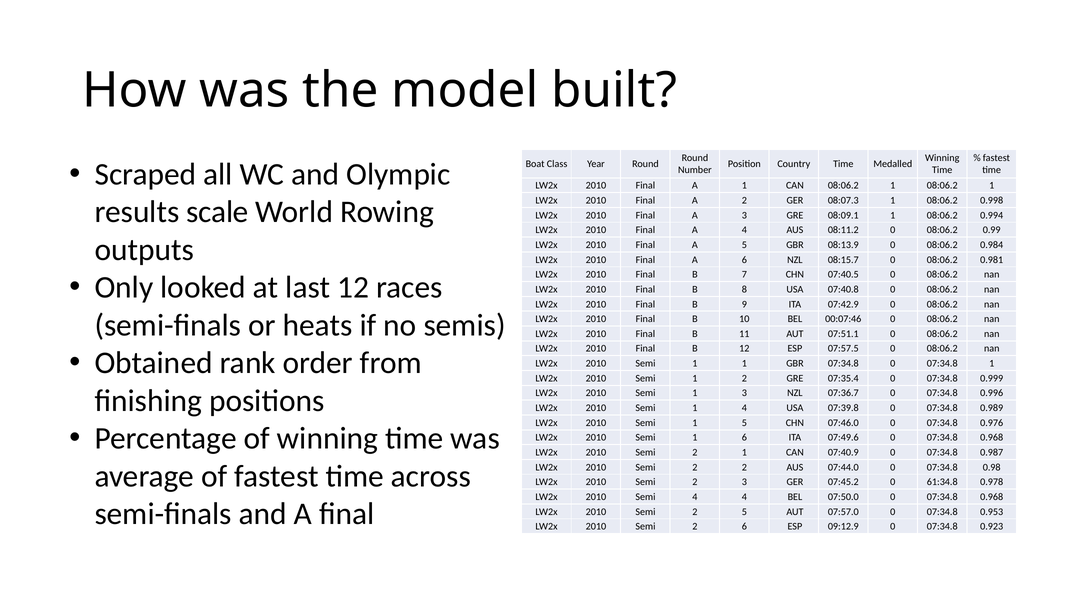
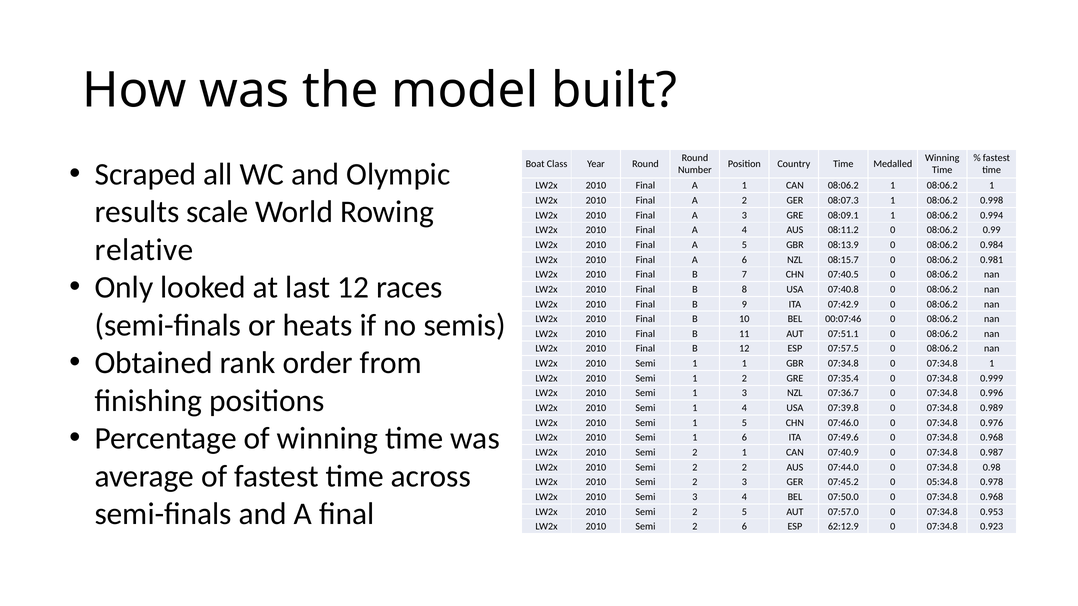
outputs: outputs -> relative (144, 250)
61:34.8: 61:34.8 -> 05:34.8 (942, 482)
Semi 4: 4 -> 3 (695, 497)
09:12.9: 09:12.9 -> 62:12.9 (843, 527)
